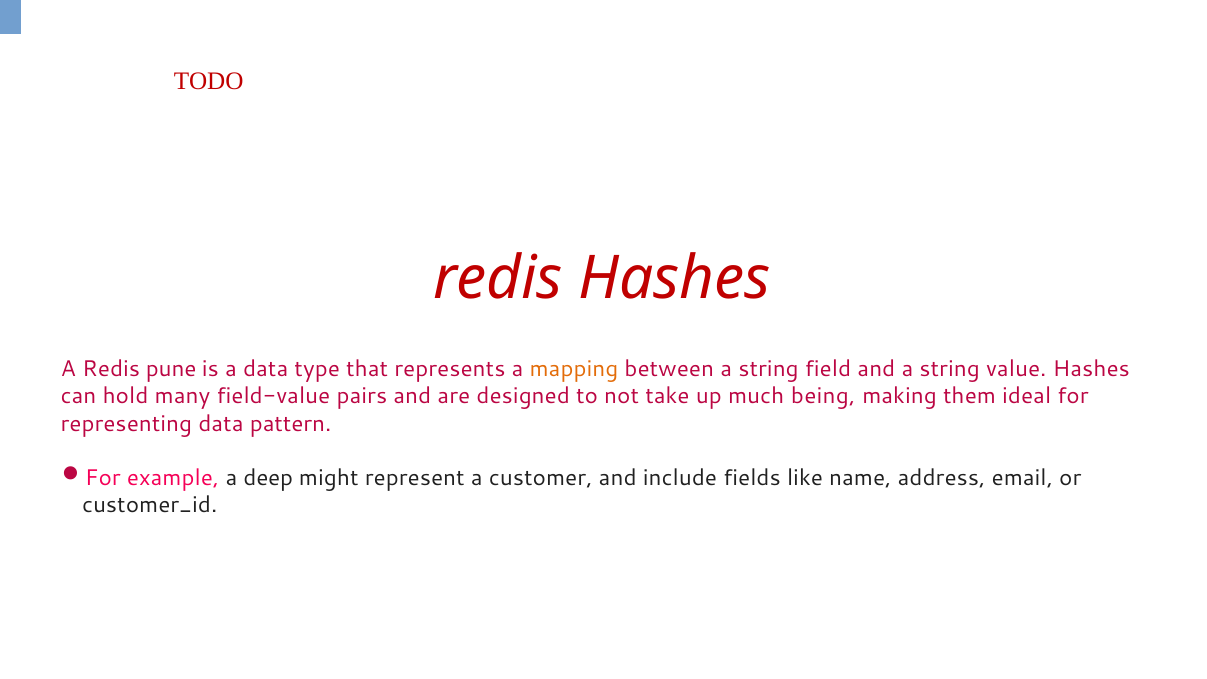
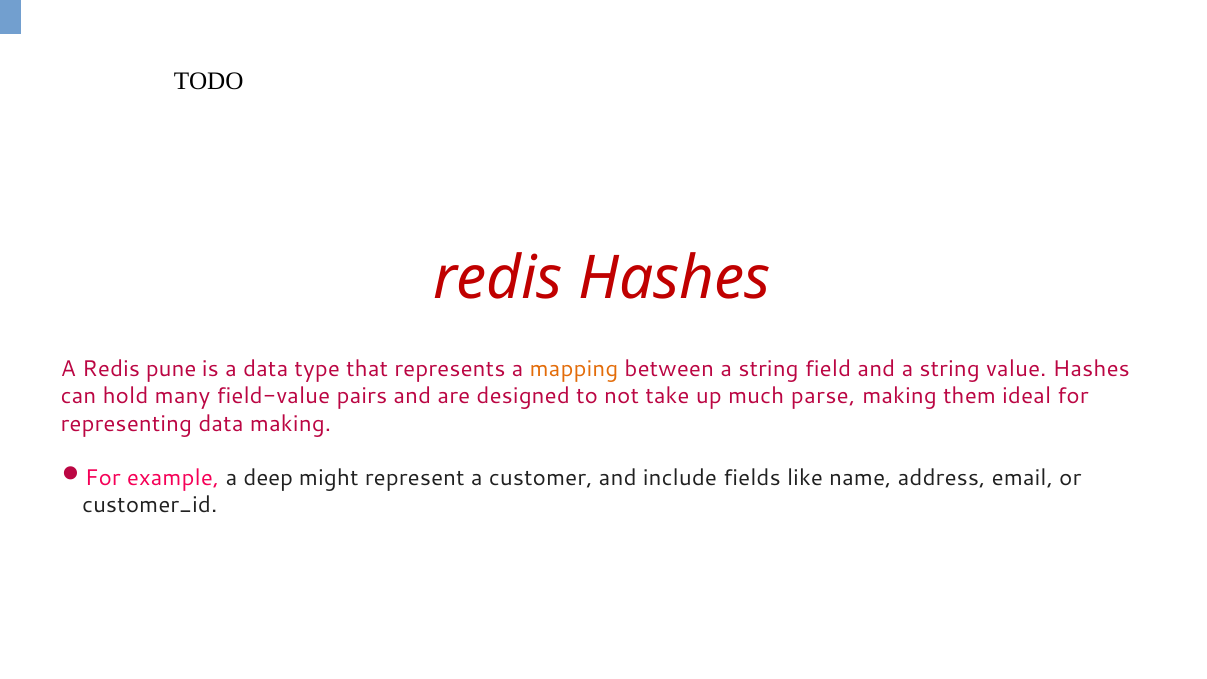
TODO colour: red -> black (209, 82)
being: being -> parse (823, 396)
data pattern: pattern -> making (291, 424)
